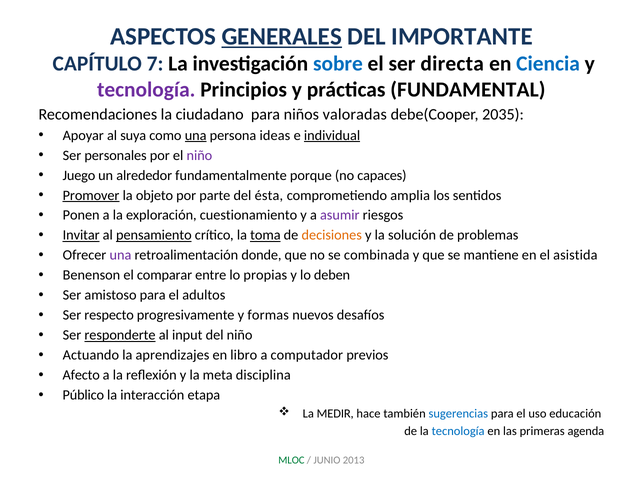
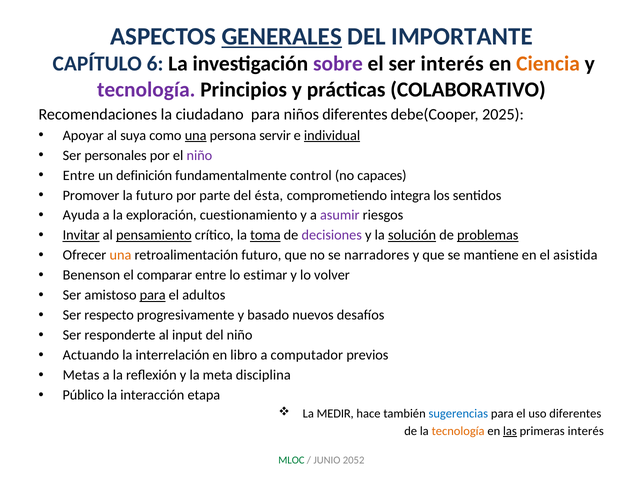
7: 7 -> 6 (155, 64)
sobre colour: blue -> purple (338, 64)
ser directa: directa -> interés (452, 64)
Ciencia colour: blue -> orange (548, 64)
FUNDAMENTAL: FUNDAMENTAL -> COLABORATIVO (468, 90)
niños valoradas: valoradas -> diferentes (355, 114)
2035: 2035 -> 2025 (503, 114)
ideas: ideas -> servir (275, 135)
Juego: Juego -> Entre (79, 175)
alrededor: alrededor -> definición (144, 175)
porque: porque -> control (311, 175)
Promover underline: present -> none (91, 195)
la objeto: objeto -> futuro (154, 195)
amplia: amplia -> integra (410, 195)
Ponen: Ponen -> Ayuda (81, 215)
decisiones colour: orange -> purple (332, 235)
solución underline: none -> present (412, 235)
problemas underline: none -> present (488, 235)
una colour: purple -> orange (121, 255)
retroalimentación donde: donde -> futuro (261, 255)
combinada: combinada -> narradores (377, 255)
propias: propias -> estimar (265, 275)
deben: deben -> volver (332, 275)
para underline: none -> present (153, 295)
formas: formas -> basado (268, 315)
responderte underline: present -> none (120, 335)
aprendizajes: aprendizajes -> interrelación (173, 355)
Afecto: Afecto -> Metas (81, 375)
uso educación: educación -> diferentes (575, 414)
tecnología colour: blue -> orange (458, 431)
las underline: none -> present (510, 431)
primeras agenda: agenda -> interés (586, 431)
2013: 2013 -> 2052 (354, 460)
